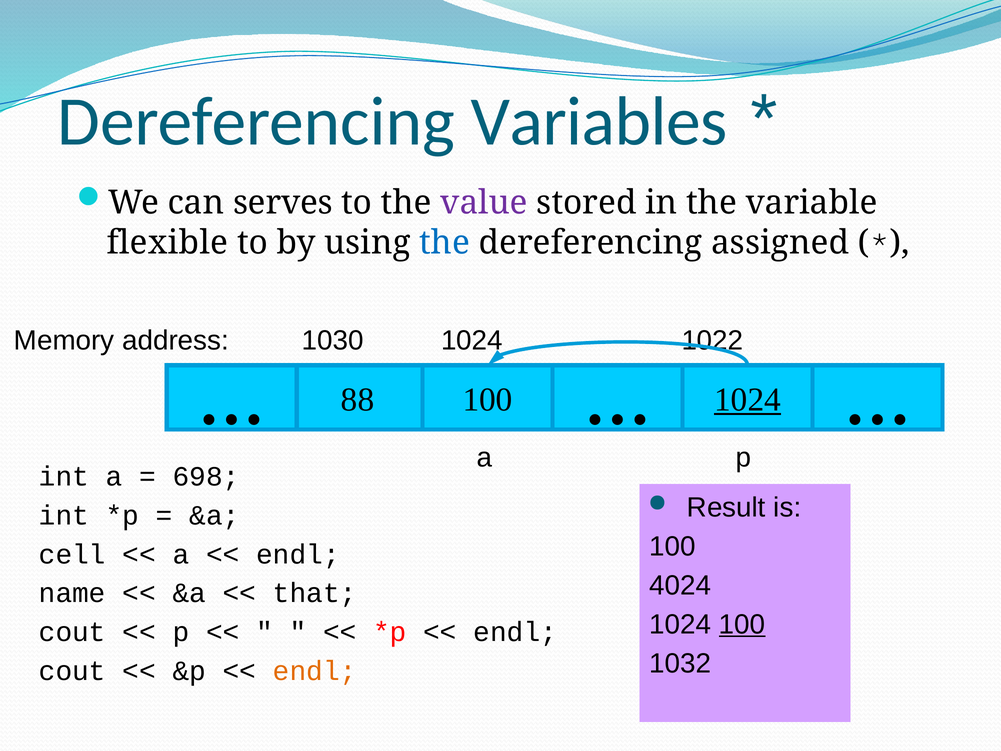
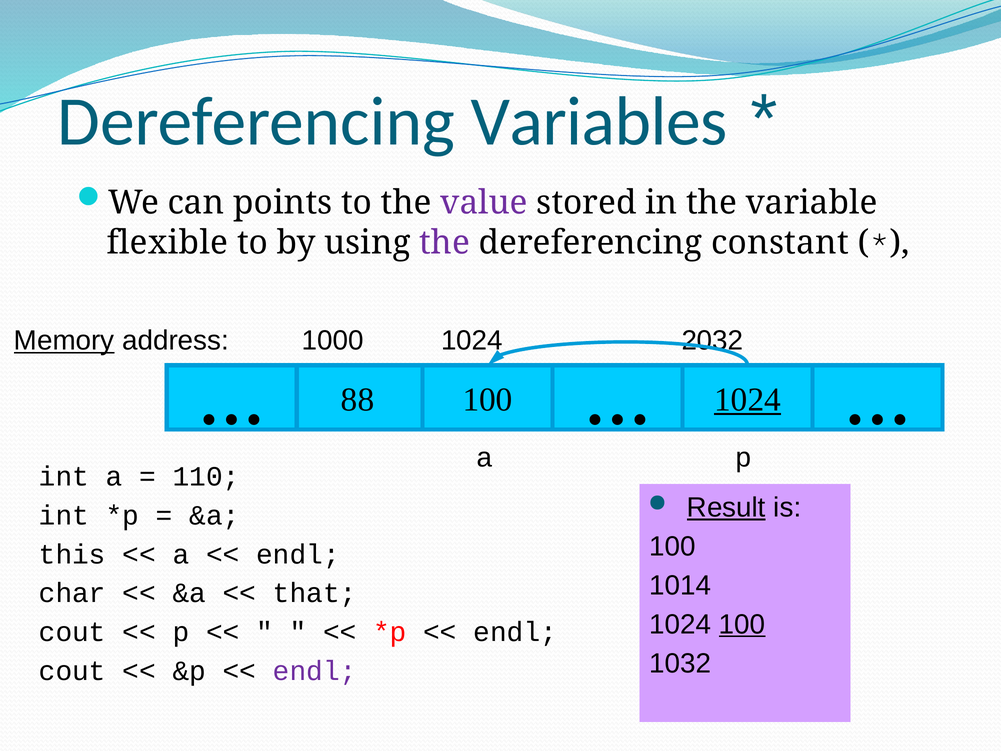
serves: serves -> points (283, 202)
the colour: blue -> purple (445, 243)
assigned: assigned -> constant (780, 243)
Memory underline: none -> present (64, 341)
1030: 1030 -> 1000 (333, 341)
1022: 1022 -> 2032 (712, 341)
698: 698 -> 110 (206, 476)
Result underline: none -> present (726, 507)
cell: cell -> this (72, 554)
4024: 4024 -> 1014 (680, 585)
name: name -> char (72, 593)
endl colour: orange -> purple (315, 671)
